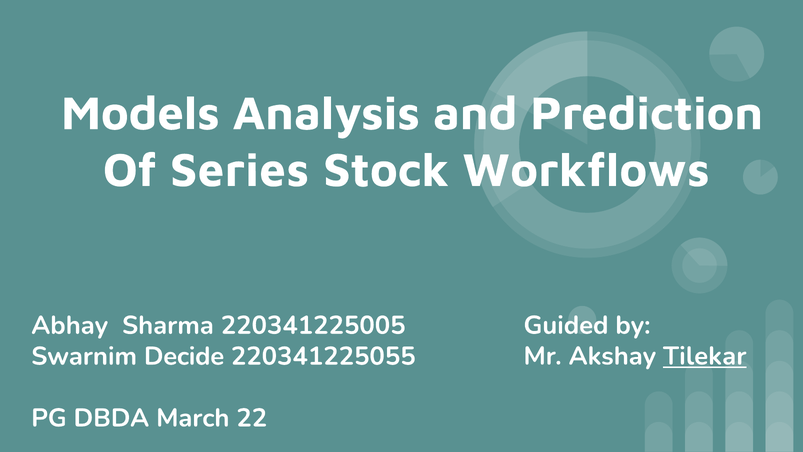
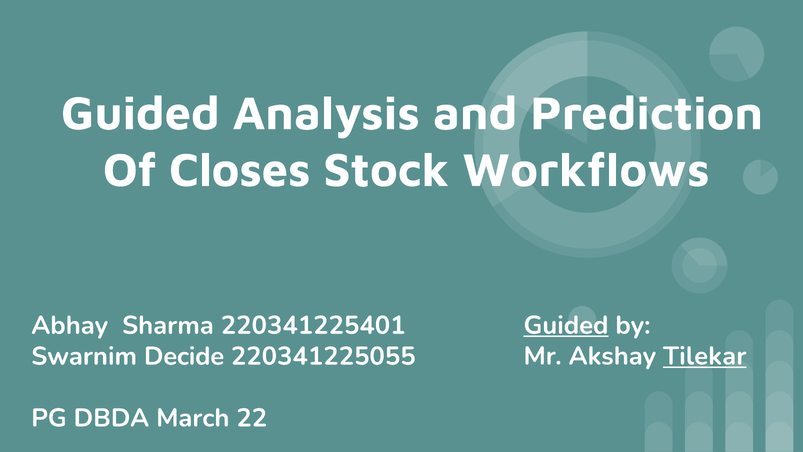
Models: Models -> Guided (140, 114)
Series: Series -> Closes (240, 170)
220341225005: 220341225005 -> 220341225401 (313, 325)
Guided underline: none -> present (566, 325)
